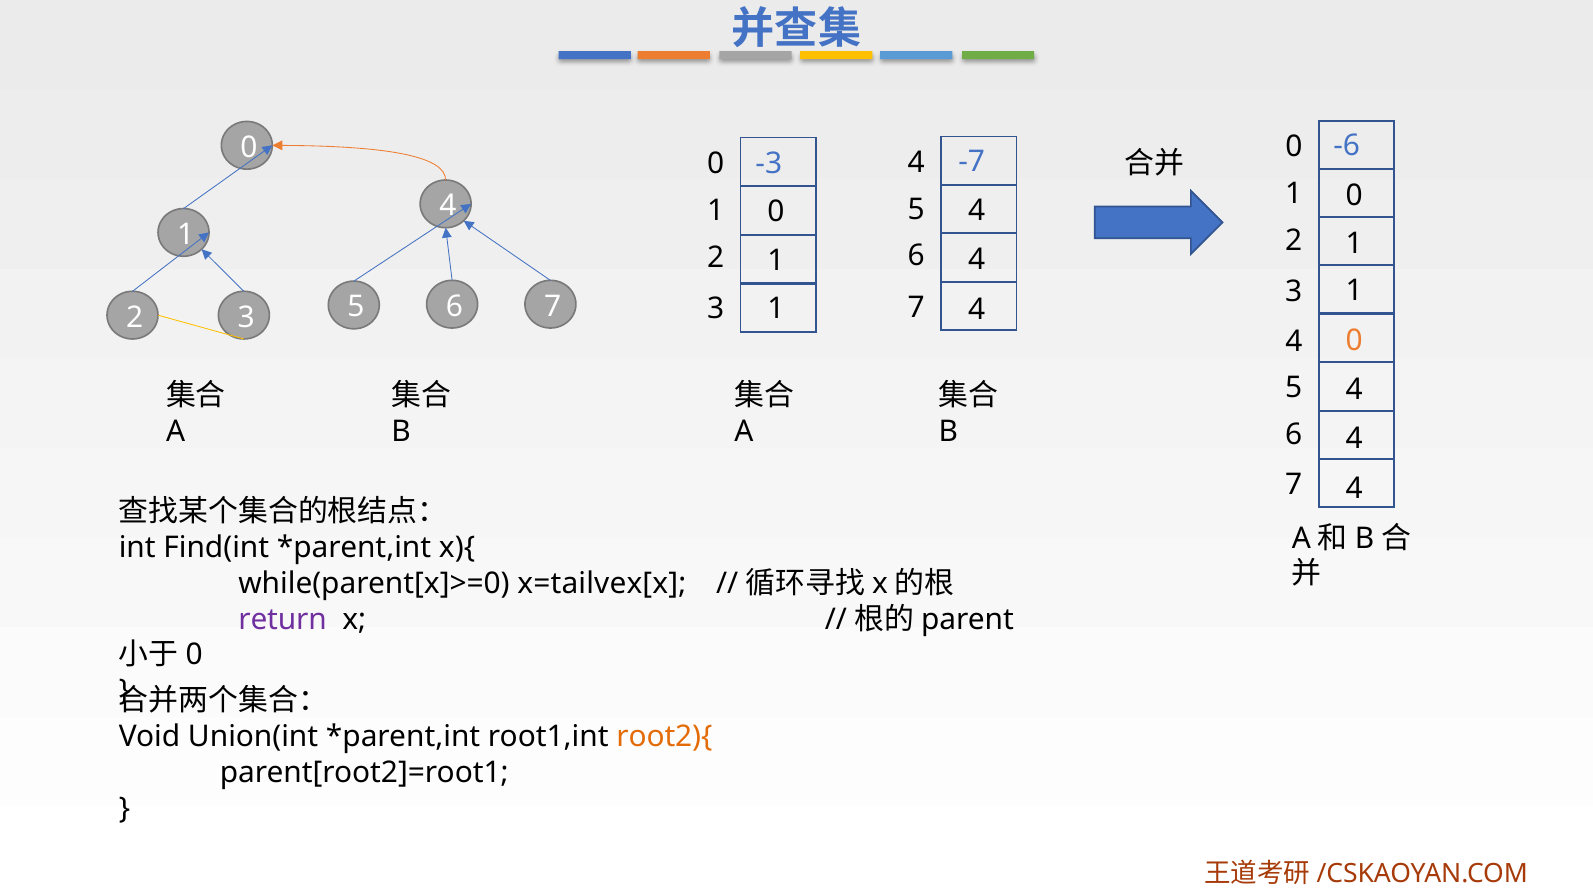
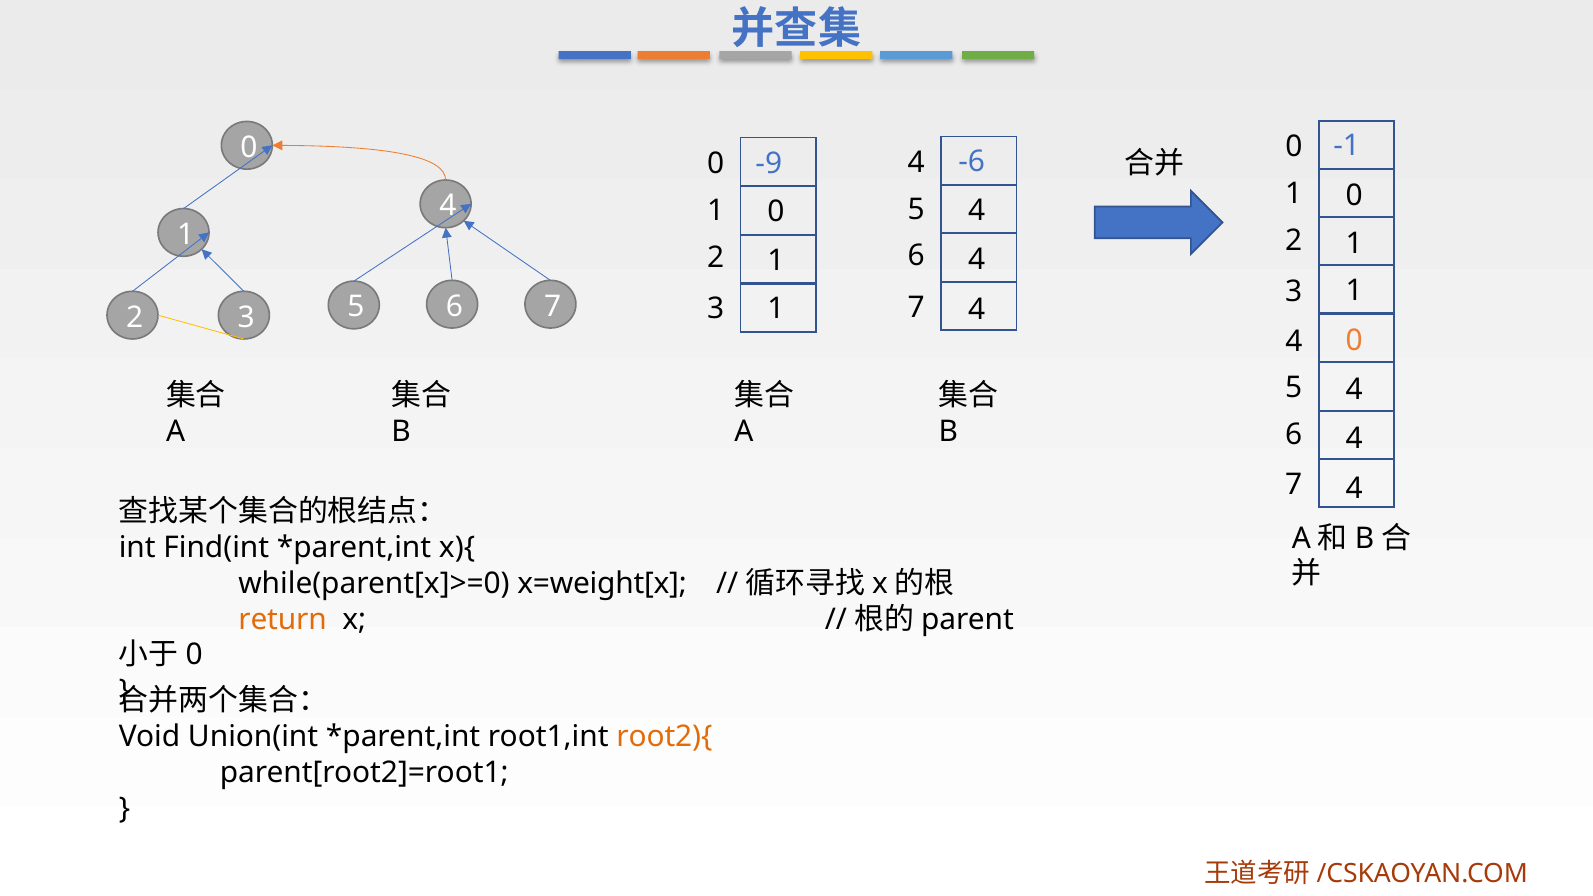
-6: -6 -> -1 (1347, 145)
-7: -7 -> -6 (972, 161)
-3: -3 -> -9 (769, 163)
x=tailvex[x: x=tailvex[x -> x=weight[x (602, 583)
return colour: purple -> orange (283, 619)
